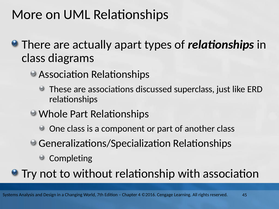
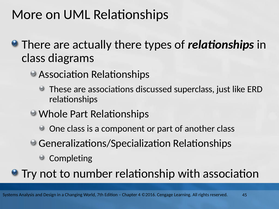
actually apart: apart -> there (128, 45)
without: without -> number (93, 174)
